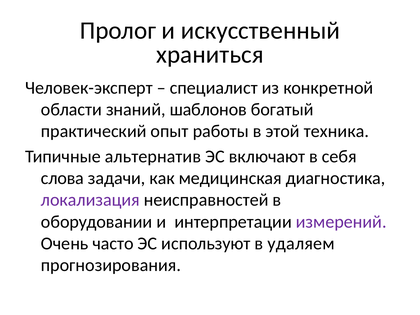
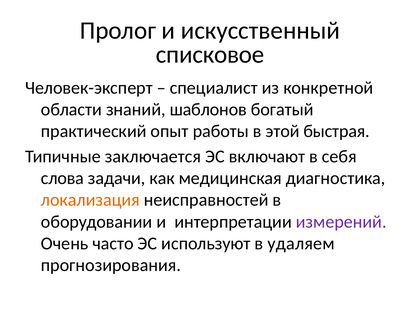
храниться: храниться -> списковое (210, 55)
техника: техника -> быстрая (337, 131)
альтернатив: альтернатив -> заключается (153, 157)
локализация colour: purple -> orange (90, 200)
